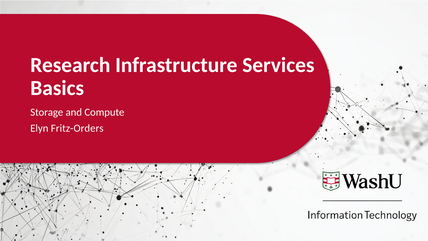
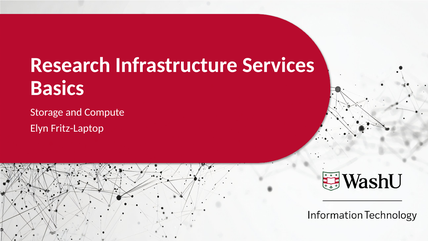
Fritz-Orders: Fritz-Orders -> Fritz-Laptop (77, 128)
